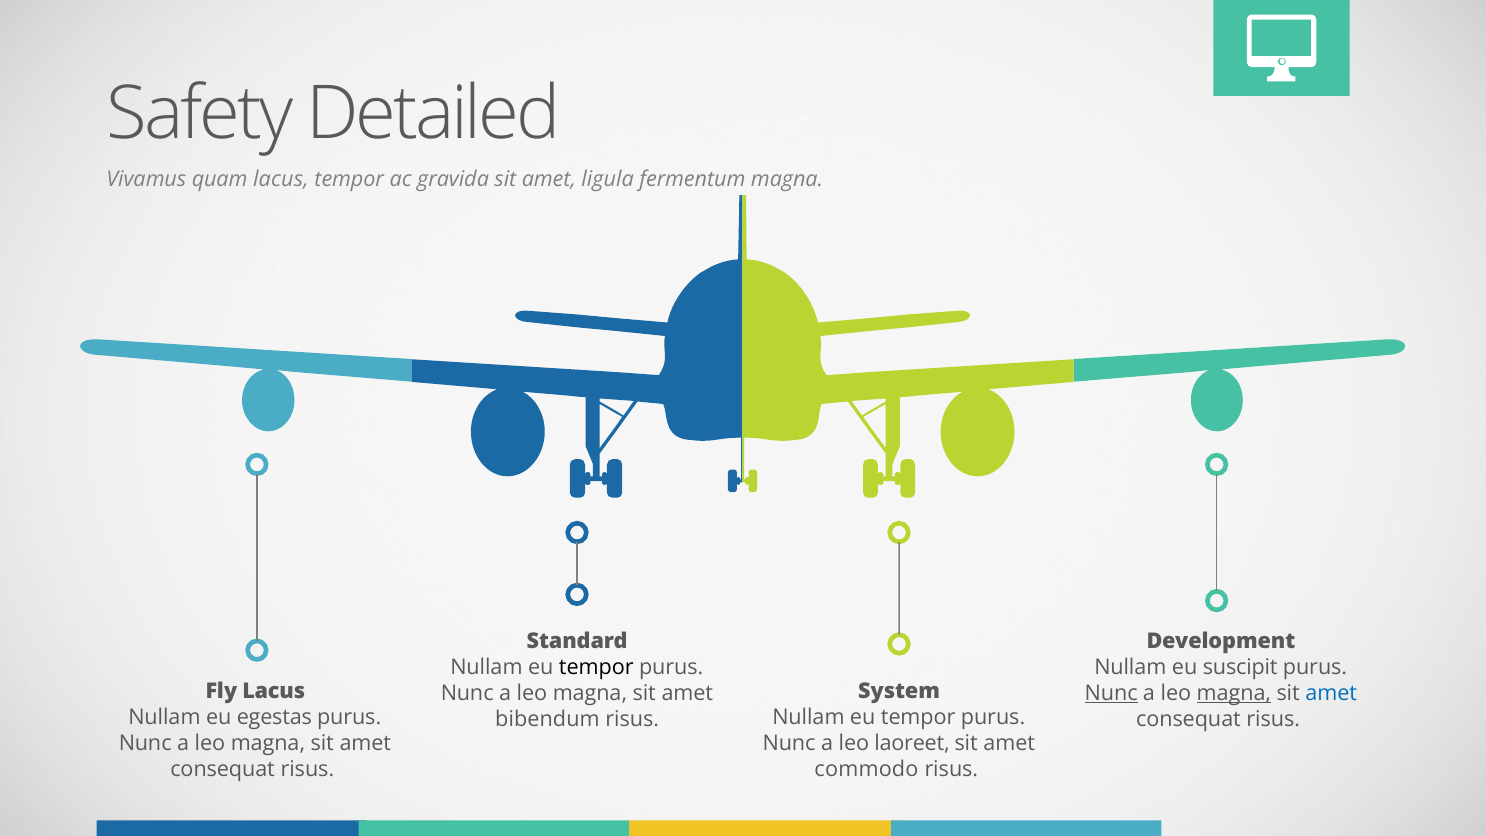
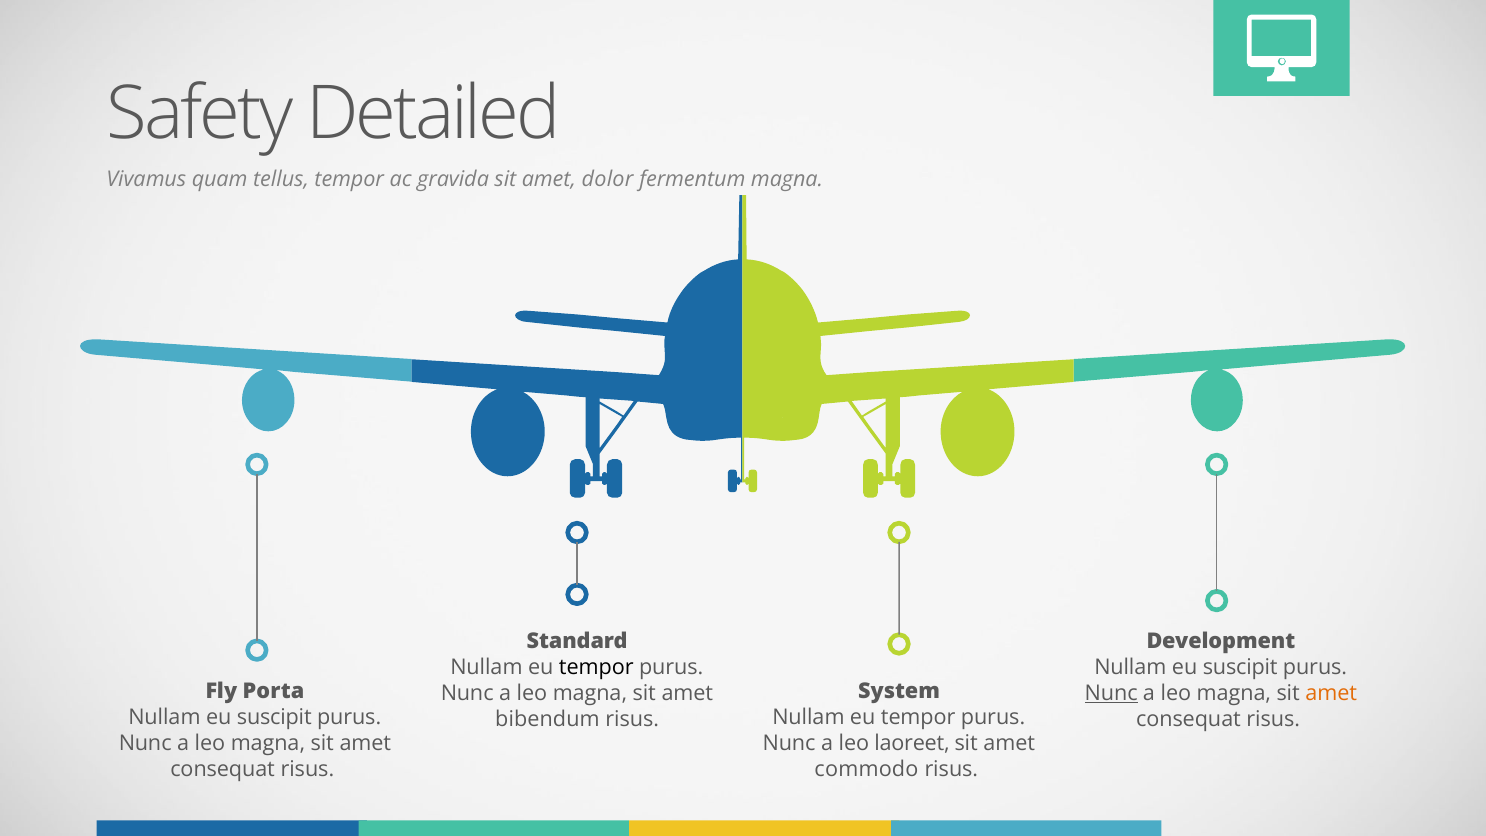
quam lacus: lacus -> tellus (281, 179)
ligula: ligula -> dolor (608, 179)
Fly Lacus: Lacus -> Porta (274, 691)
magna underline: present -> none (1234, 693)
amet colour: blue -> orange (1331, 693)
egestas: egestas -> suscipit (274, 717)
